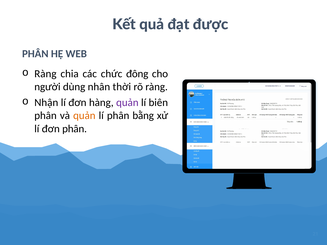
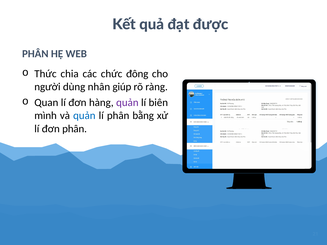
Ràng: Ràng -> Thức (45, 74)
thời: thời -> giúp (122, 87)
Nhận: Nhận -> Quan (46, 103)
phân: phân -> mình (46, 116)
quản colour: orange -> blue (84, 116)
